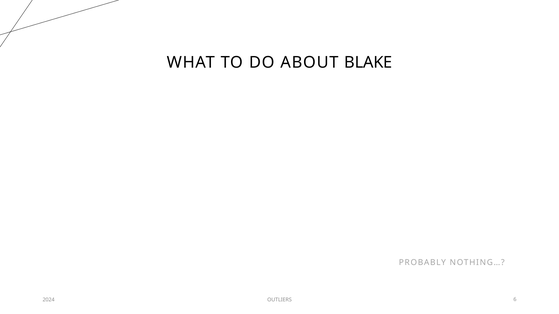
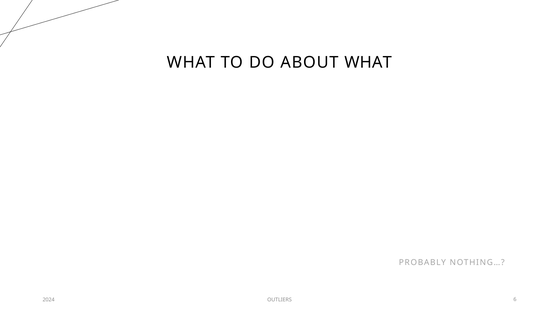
ABOUT BLAKE: BLAKE -> WHAT (368, 62)
